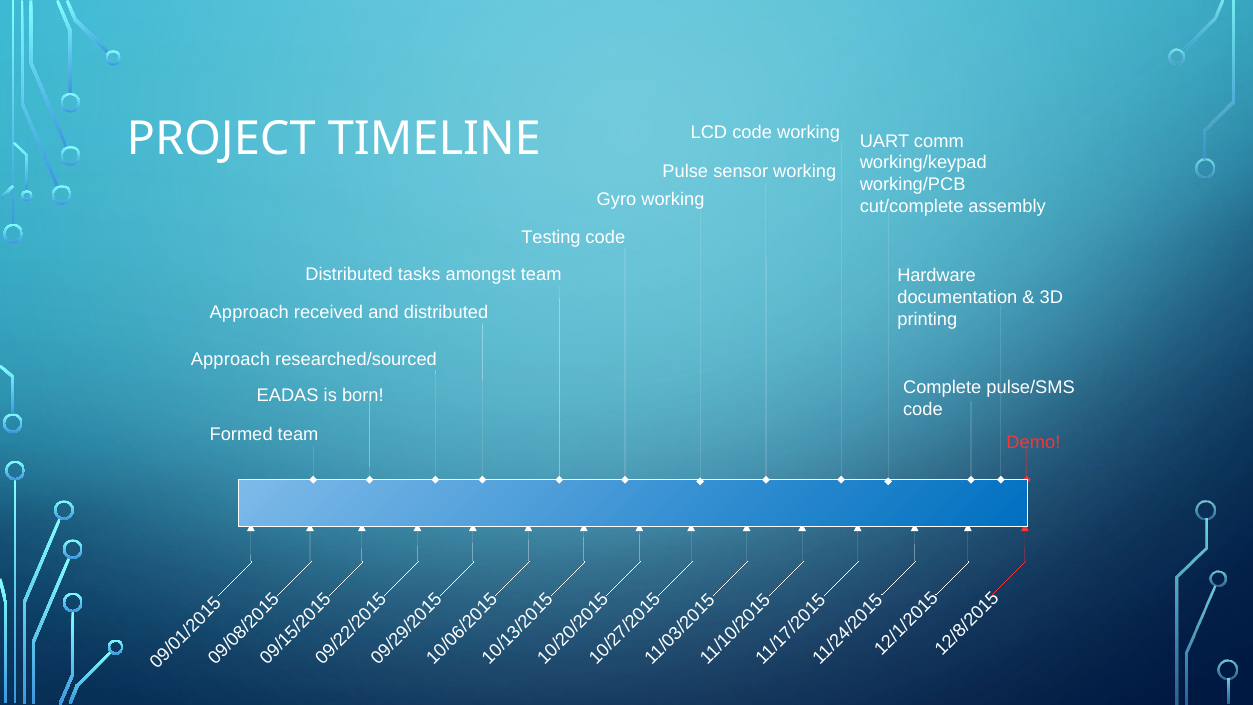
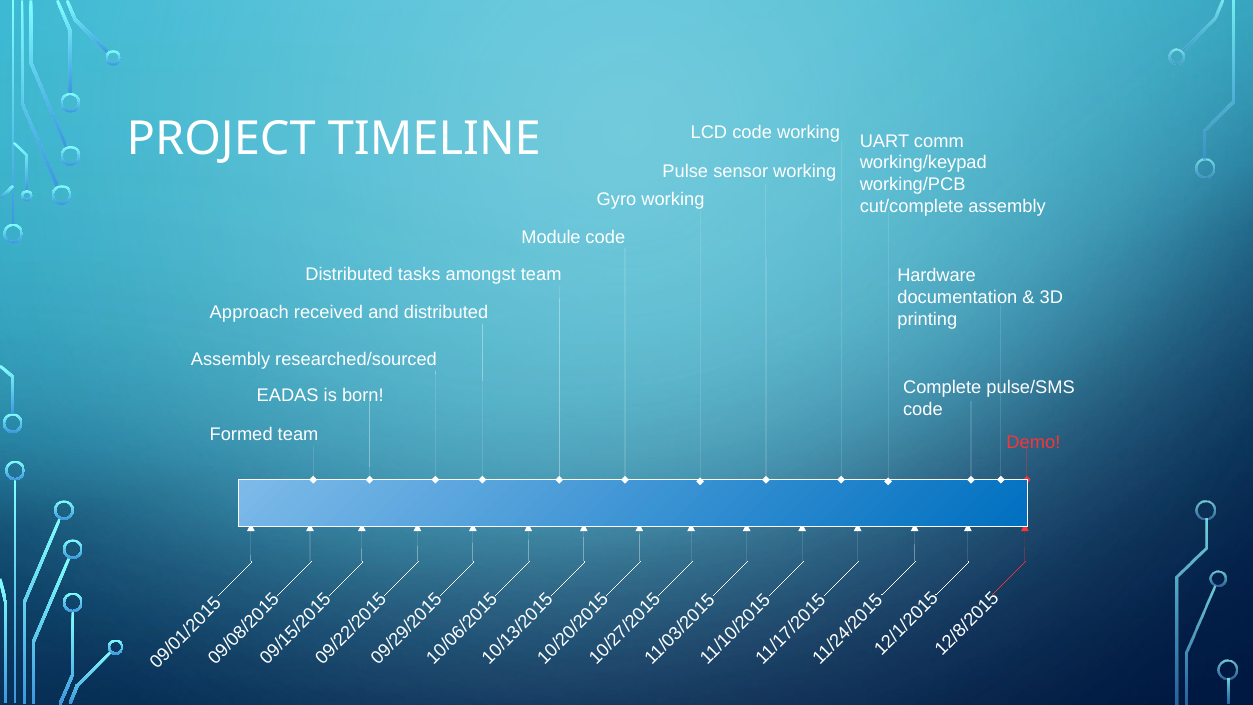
Testing: Testing -> Module (551, 237)
Approach: Approach -> Assembly (231, 359)
